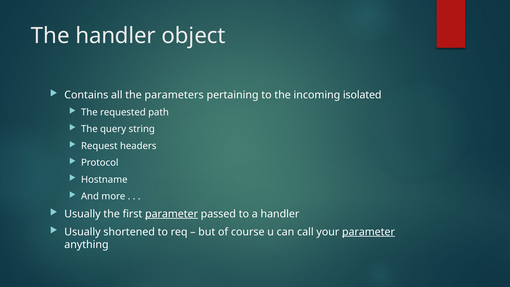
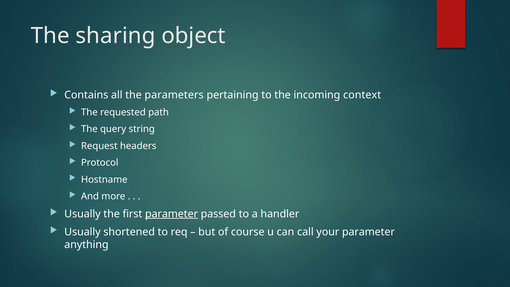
The handler: handler -> sharing (115, 36)
isolated: isolated -> context (362, 95)
parameter underline: present -> none (368, 232)
